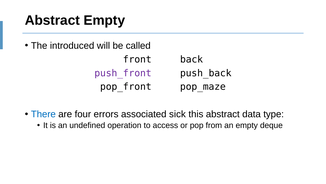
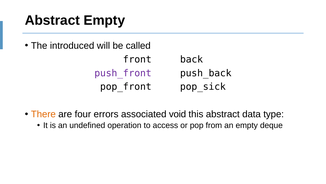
pop_maze: pop_maze -> pop_sick (203, 87)
There colour: blue -> orange (43, 114)
sick: sick -> void (178, 114)
